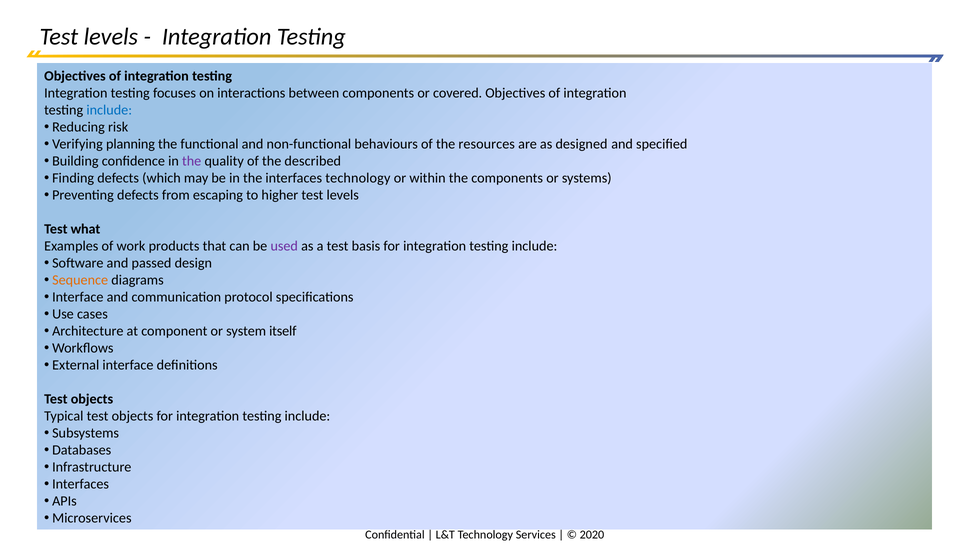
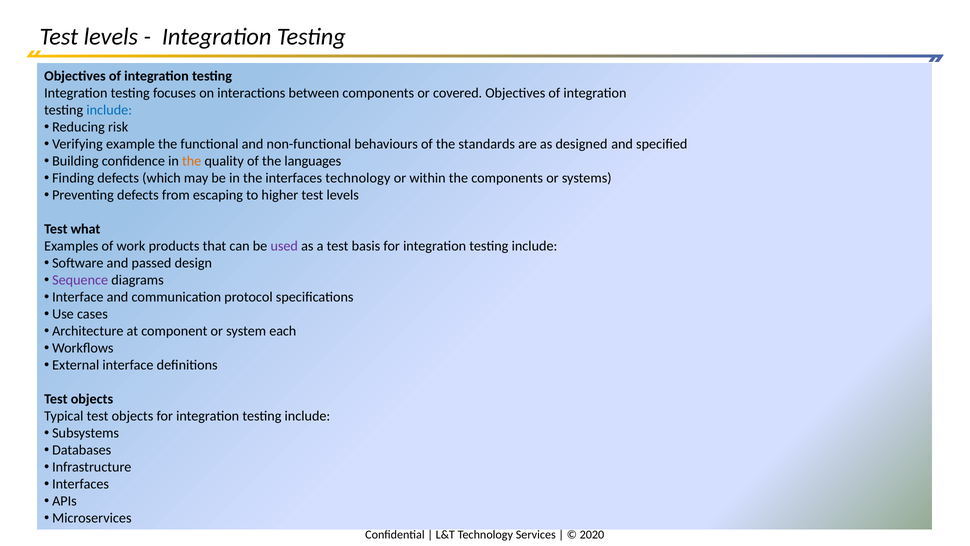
planning: planning -> example (130, 144)
resources: resources -> standards (487, 144)
the colour: purple -> orange (192, 161)
described: described -> languages (313, 161)
Sequence colour: orange -> purple (80, 280)
itself: itself -> each (283, 331)
